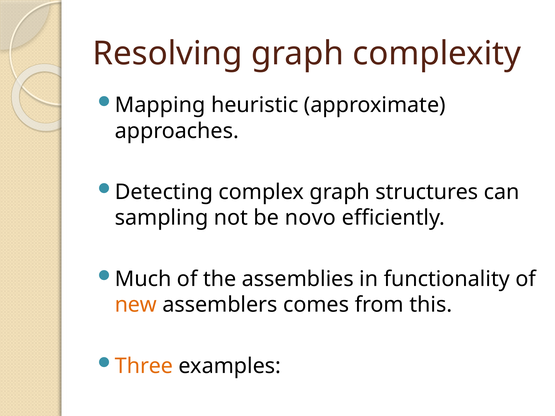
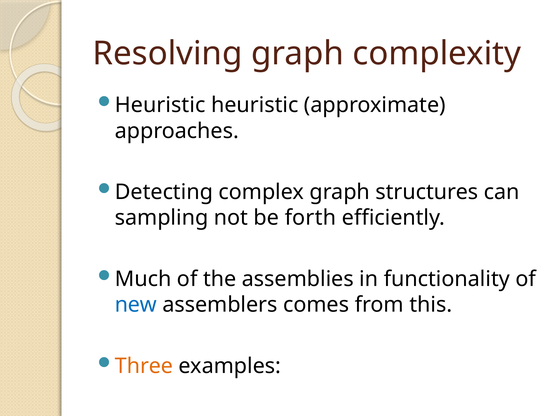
Mapping: Mapping -> Heuristic (160, 105)
novo: novo -> forth (310, 218)
new colour: orange -> blue (136, 305)
